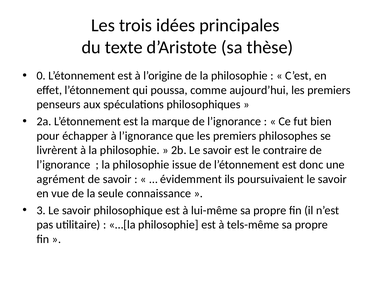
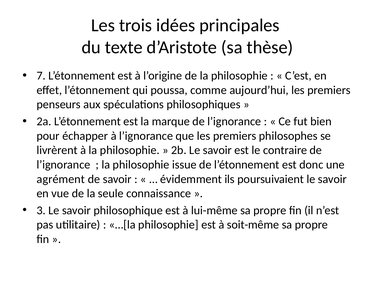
0: 0 -> 7 (41, 76)
tels-même: tels-même -> soit-même (253, 224)
